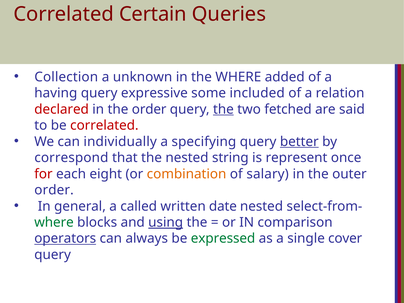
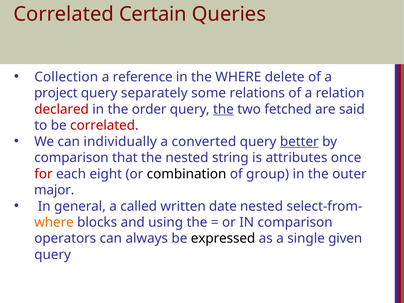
unknown: unknown -> reference (143, 77)
added: added -> delete (285, 77)
having: having -> project (56, 93)
expressive: expressive -> separately (154, 93)
included: included -> relations (257, 93)
specifying: specifying -> converted (204, 142)
correspond: correspond -> comparison (71, 158)
represent: represent -> attributes (296, 158)
combination colour: orange -> black (187, 174)
salary: salary -> group (268, 174)
order: order -> major (54, 190)
where colour: green -> orange (54, 222)
using underline: present -> none (166, 222)
operators underline: present -> none (65, 239)
expressed colour: green -> black (223, 239)
cover: cover -> given (345, 239)
